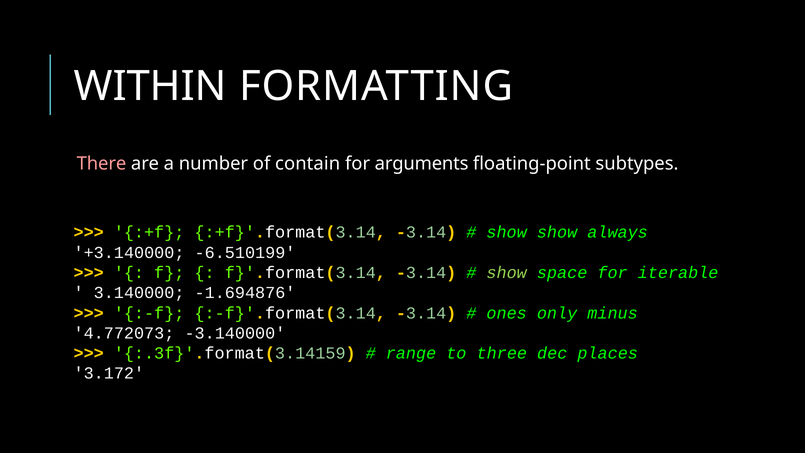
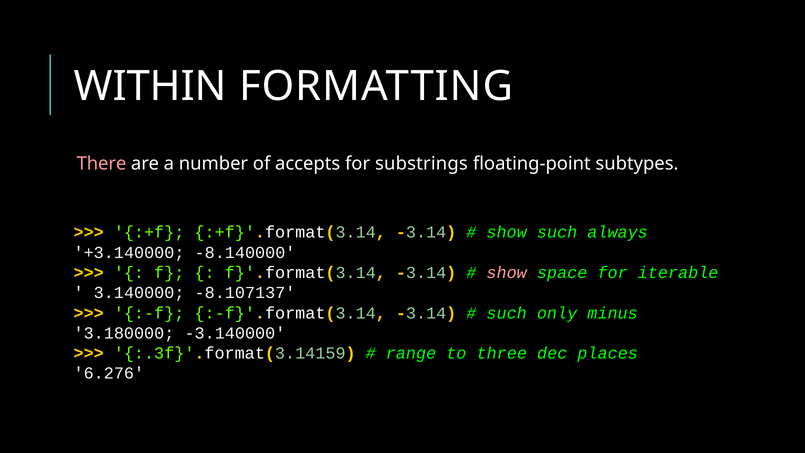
contain: contain -> accepts (308, 164)
arguments: arguments -> substrings (421, 164)
show show: show -> such (557, 232)
-6.510199: -6.510199 -> -8.140000 (245, 252)
show colour: light green -> pink (507, 273)
-1.694876: -1.694876 -> -8.107137 (245, 293)
ones: ones -> such (507, 313)
4.772073: 4.772073 -> 3.180000 (124, 333)
3.172: 3.172 -> 6.276 (109, 373)
